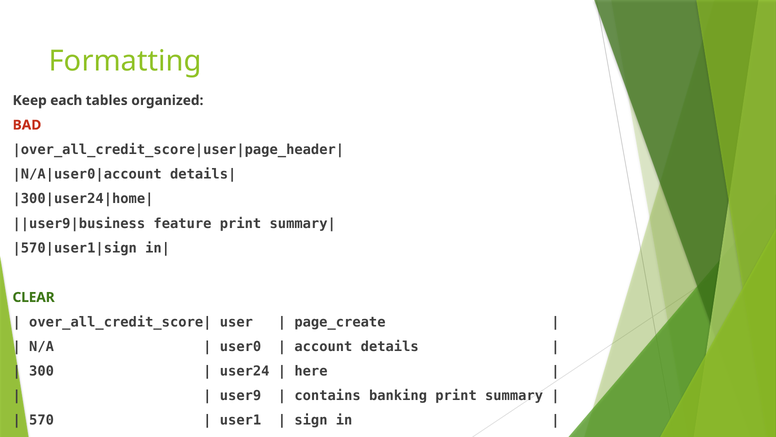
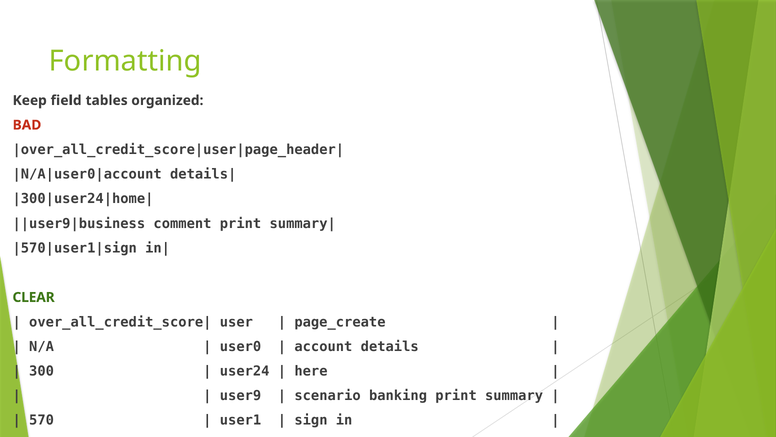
each: each -> field (66, 100)
feature: feature -> comment (182, 223)
contains: contains -> scenario (328, 395)
